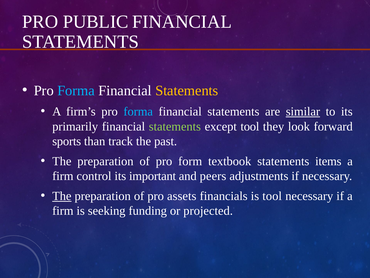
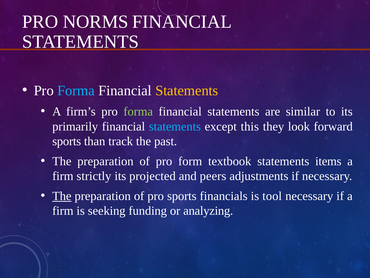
PUBLIC: PUBLIC -> NORMS (96, 22)
forma colour: light blue -> light green (138, 111)
similar underline: present -> none (303, 111)
statements colour: light green -> light blue (175, 126)
except tool: tool -> this (250, 126)
control: control -> strictly (94, 176)
important: important -> projected (152, 176)
pro assets: assets -> sports (182, 196)
projected: projected -> analyzing (208, 210)
